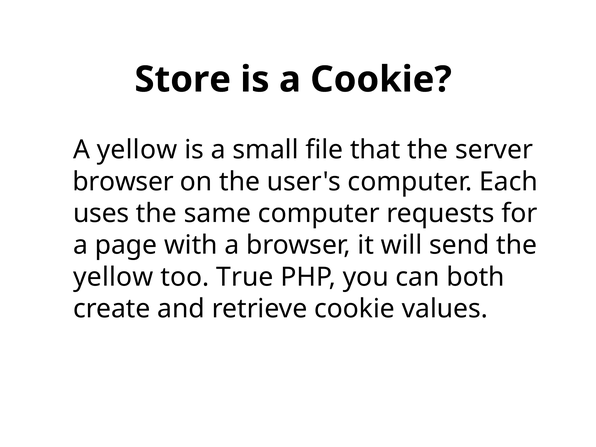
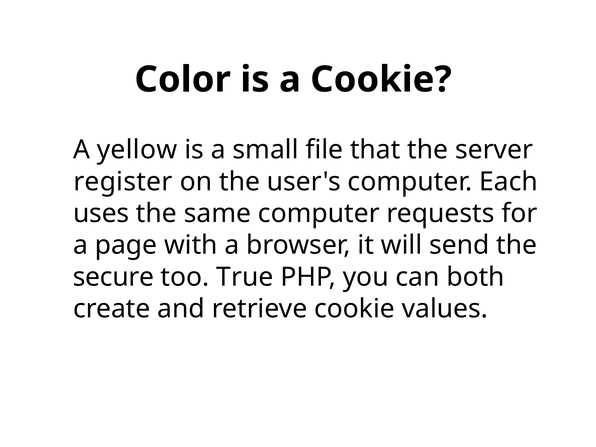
Store: Store -> Color (183, 80)
browser: browser -> register (123, 182)
yellow: yellow -> secure (113, 277)
